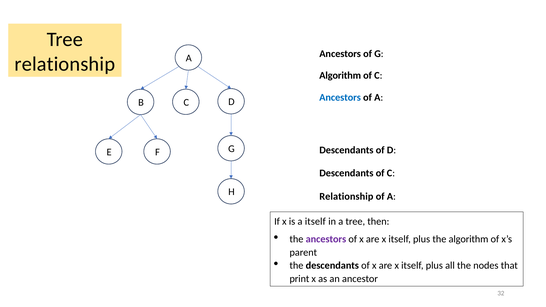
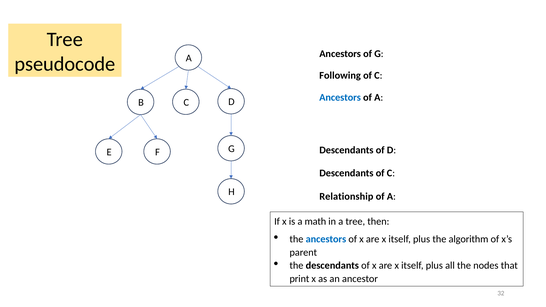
relationship: relationship -> pseudocode (65, 64)
Algorithm: Algorithm -> Following (340, 76)
a itself: itself -> math (315, 222)
ancestors colour: purple -> blue (326, 239)
